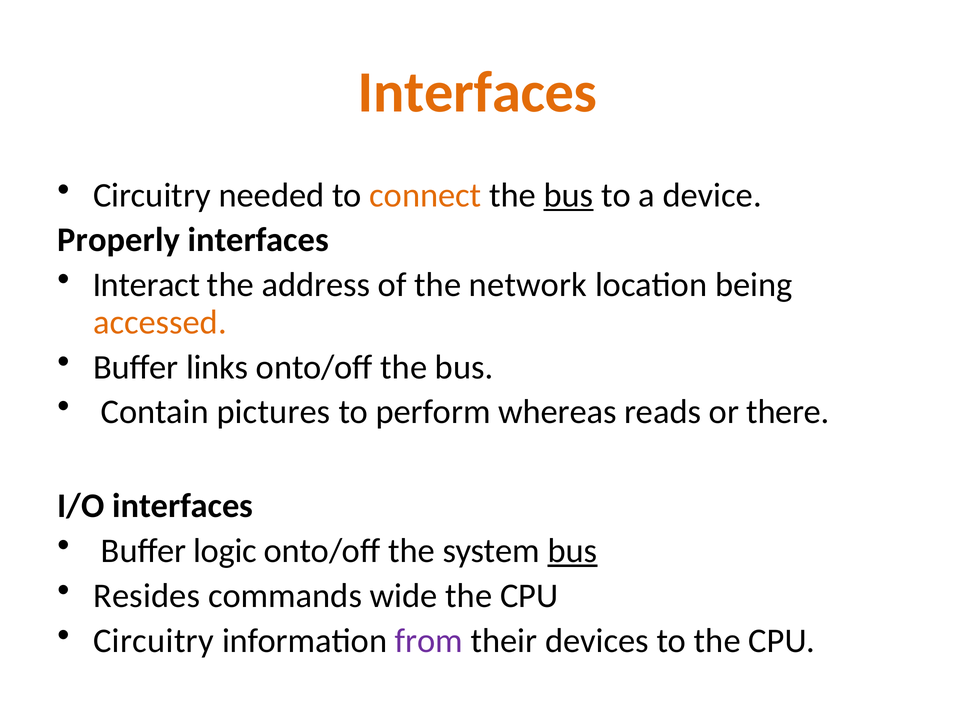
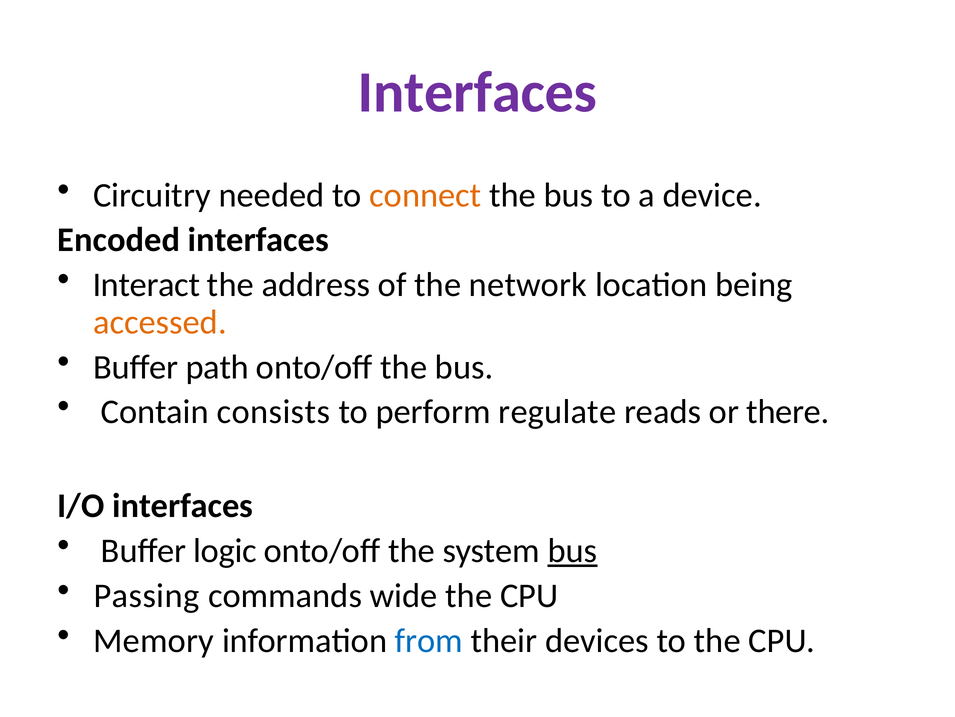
Interfaces colour: orange -> purple (477, 92)
bus underline: present -> none (569, 195)
Properly: Properly -> Encoded (119, 240)
links: links -> path (217, 367)
pictures: pictures -> consists (273, 412)
whereas: whereas -> regulate (557, 412)
Resides: Resides -> Passing (147, 595)
Circuitry: Circuitry -> Memory (154, 640)
from colour: purple -> blue (429, 640)
